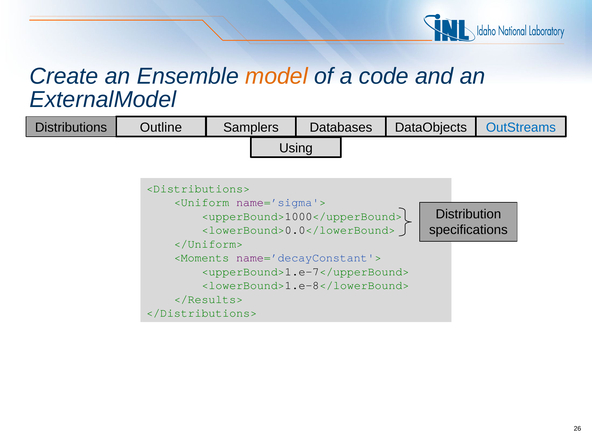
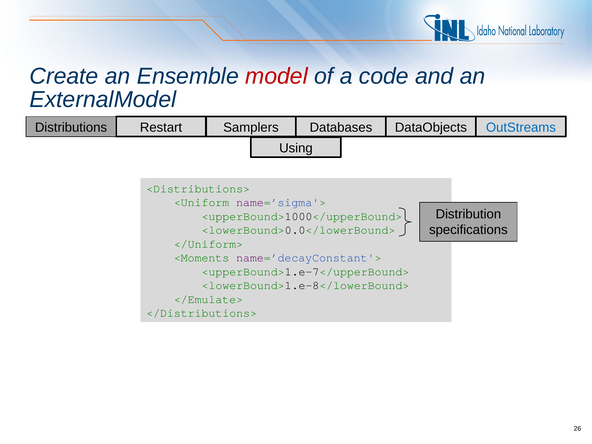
model colour: orange -> red (277, 76)
Outline: Outline -> Restart (161, 128)
</Results>: </Results> -> </Emulate> (208, 299)
